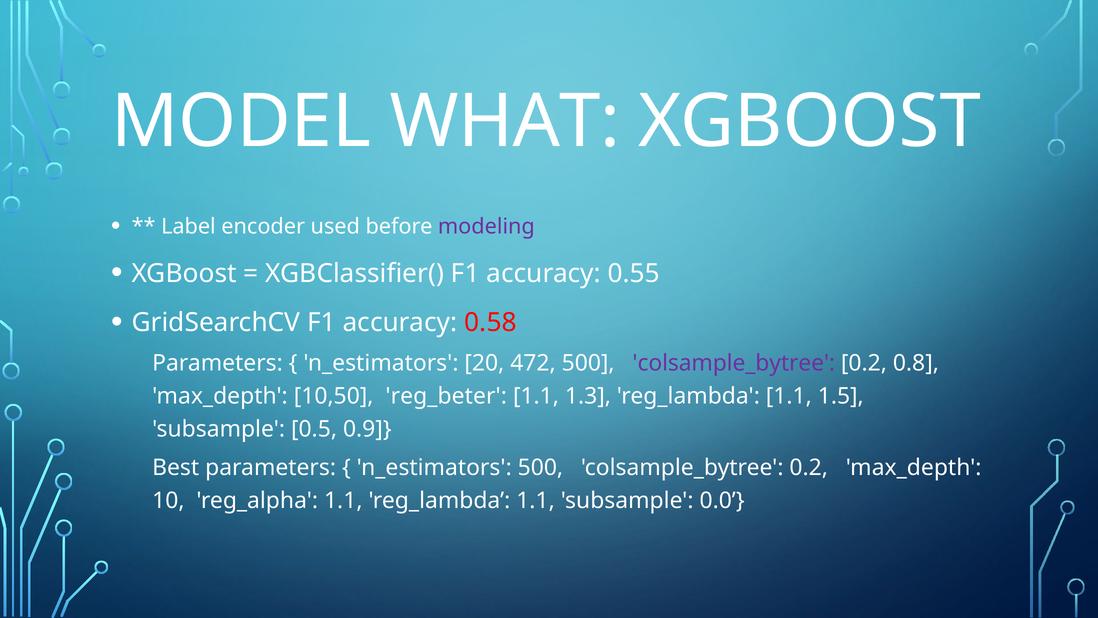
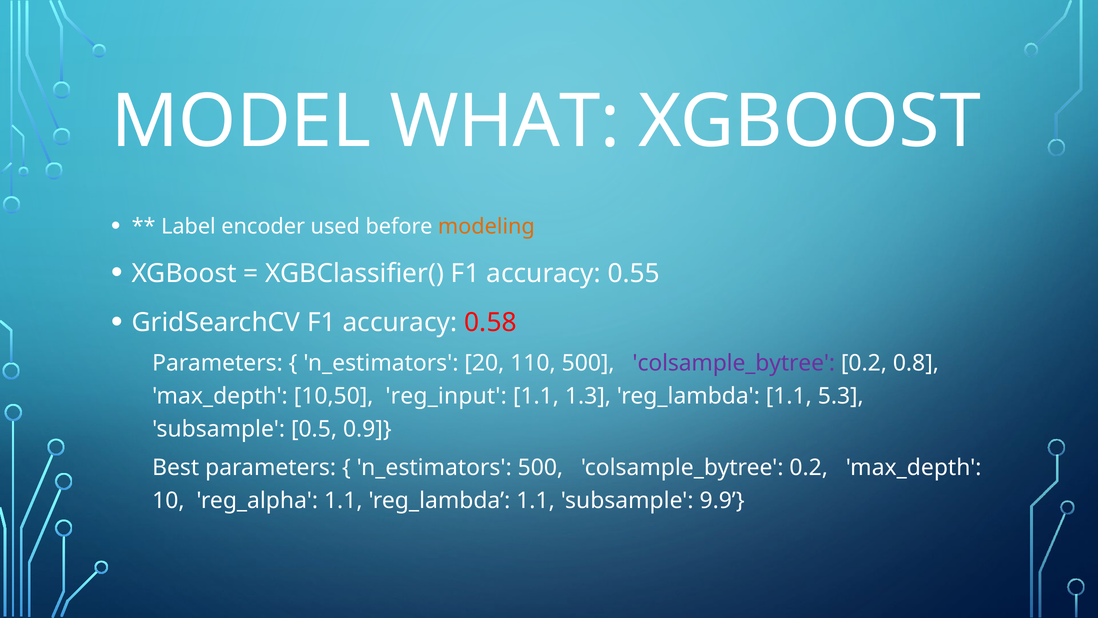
modeling colour: purple -> orange (486, 226)
472: 472 -> 110 (533, 363)
reg_beter: reg_beter -> reg_input (446, 396)
1.5: 1.5 -> 5.3 (841, 396)
0.0: 0.0 -> 9.9 (722, 501)
